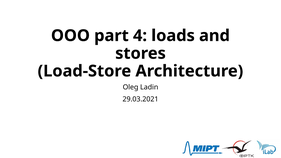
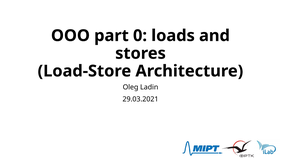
4: 4 -> 0 (140, 36)
